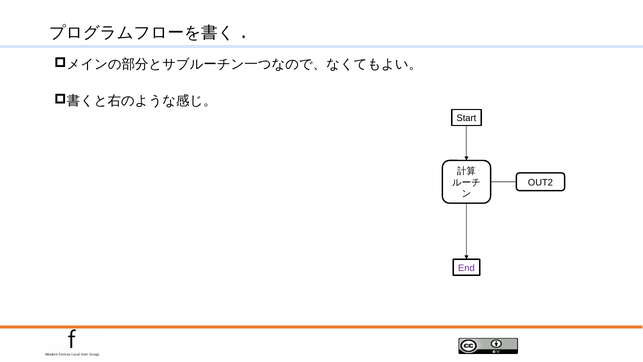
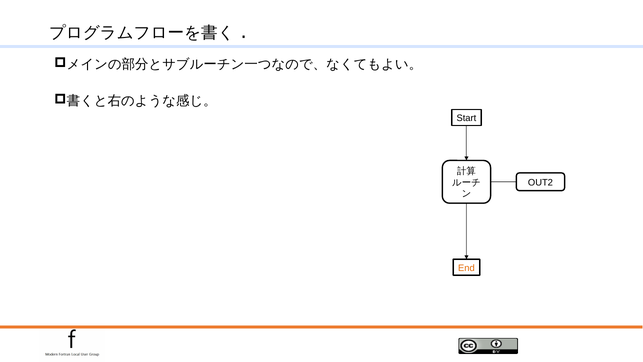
End colour: purple -> orange (466, 268)
